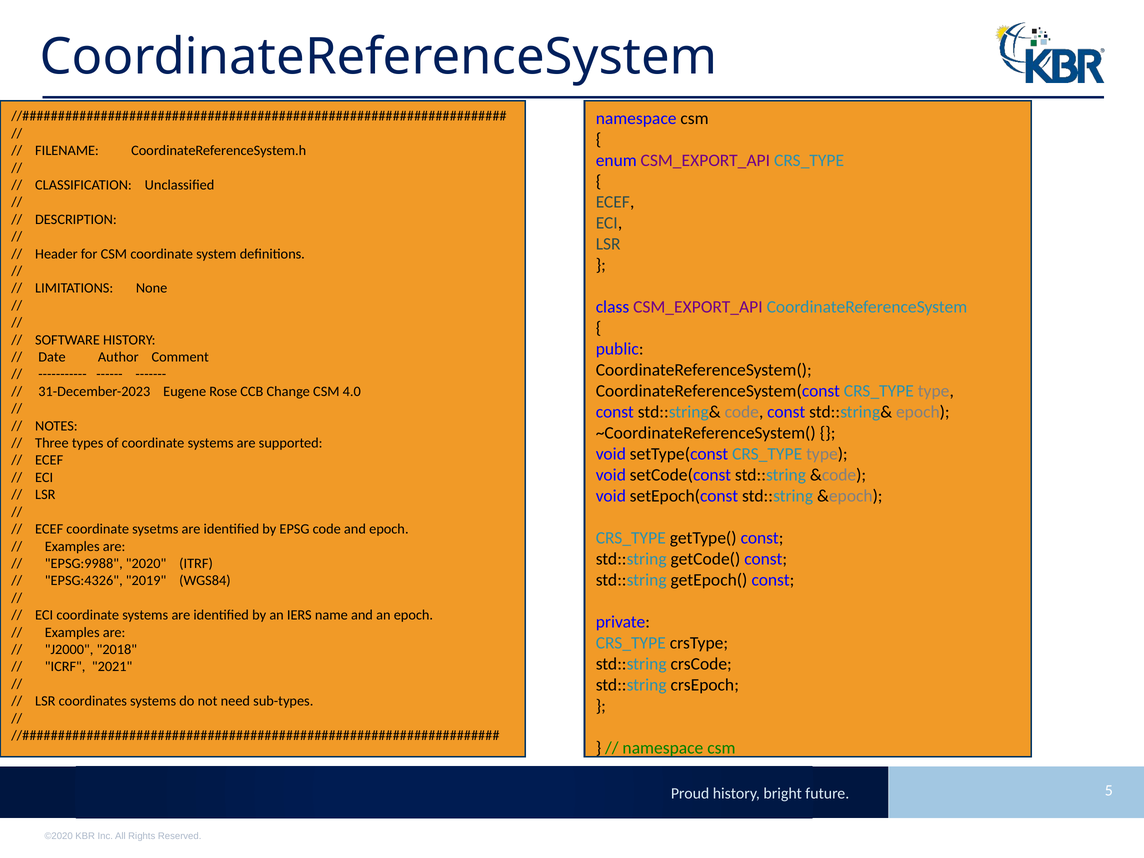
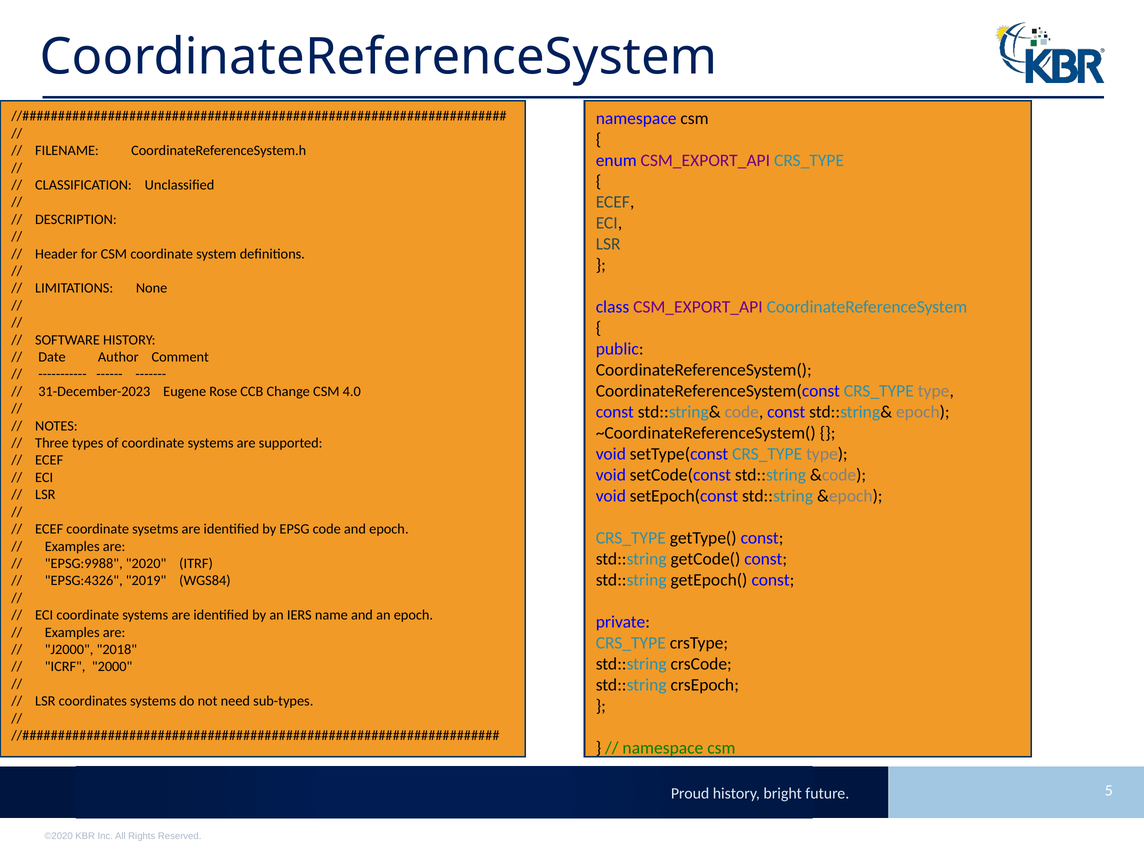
2021: 2021 -> 2000 (112, 667)
